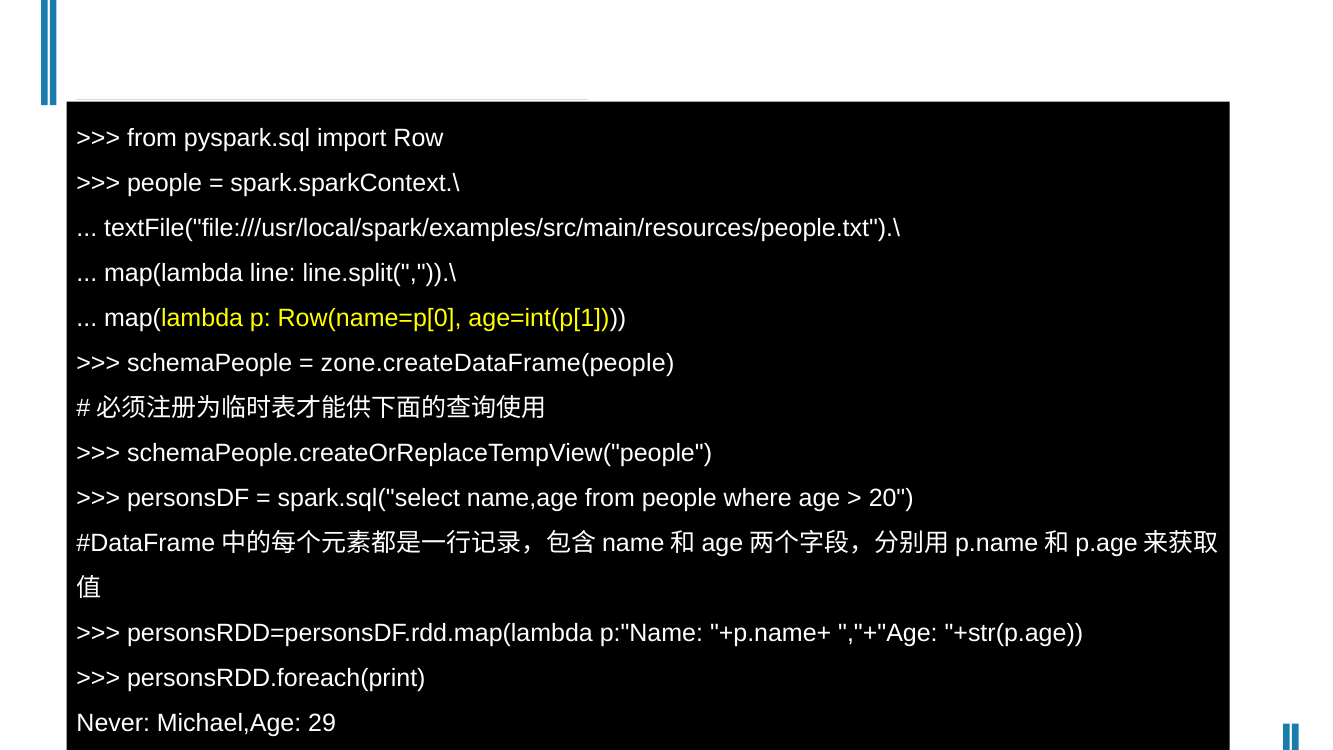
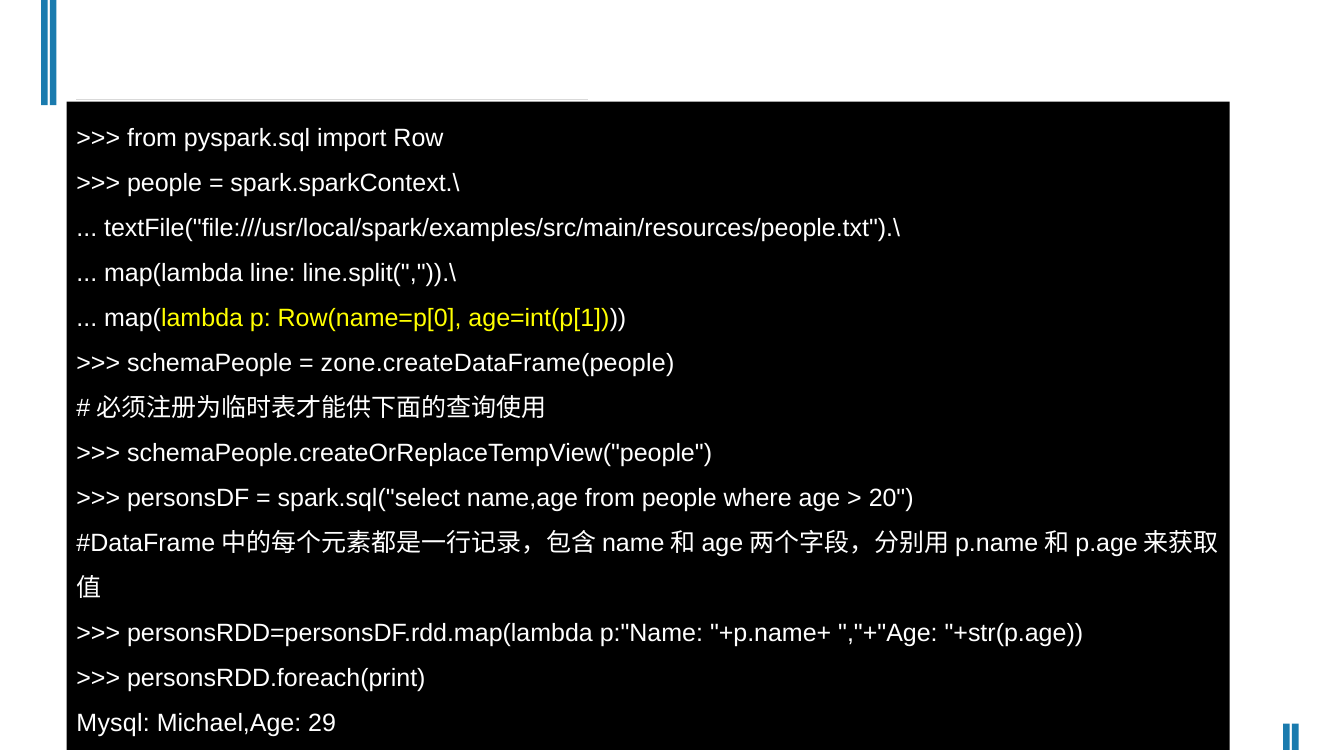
Never: Never -> Mysql (113, 723)
